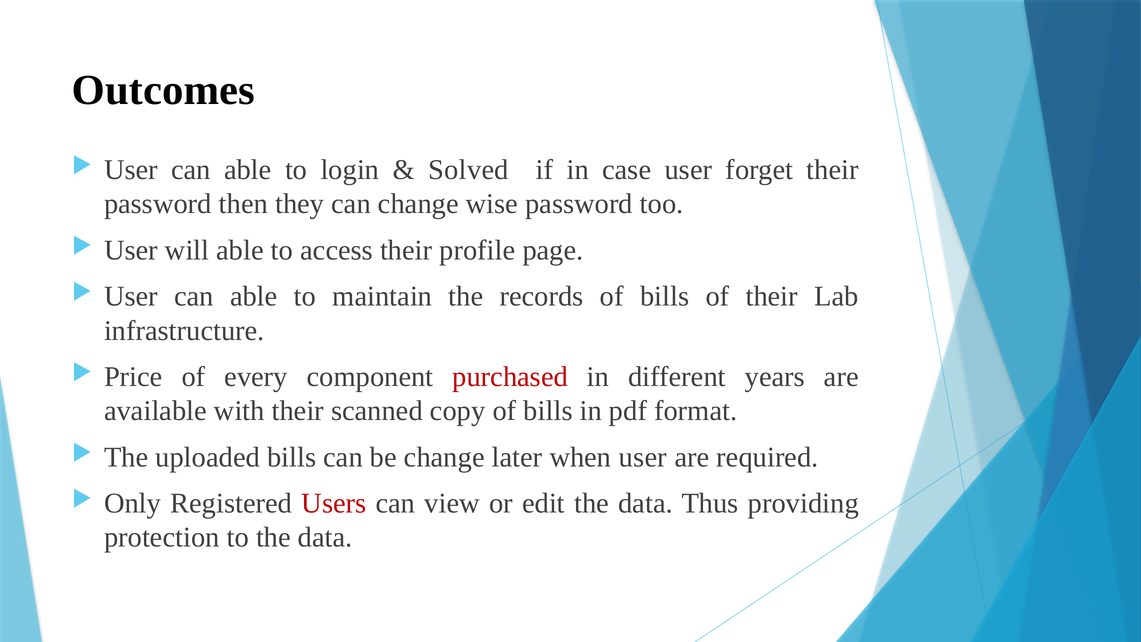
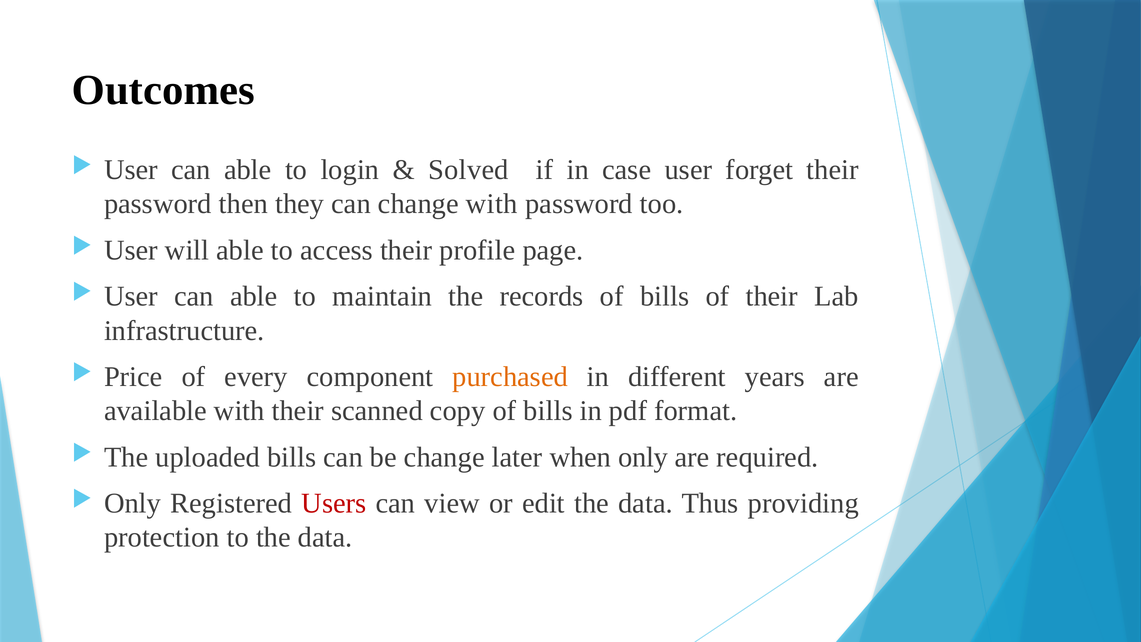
change wise: wise -> with (492, 204)
purchased colour: red -> orange (510, 377)
when user: user -> only (643, 457)
